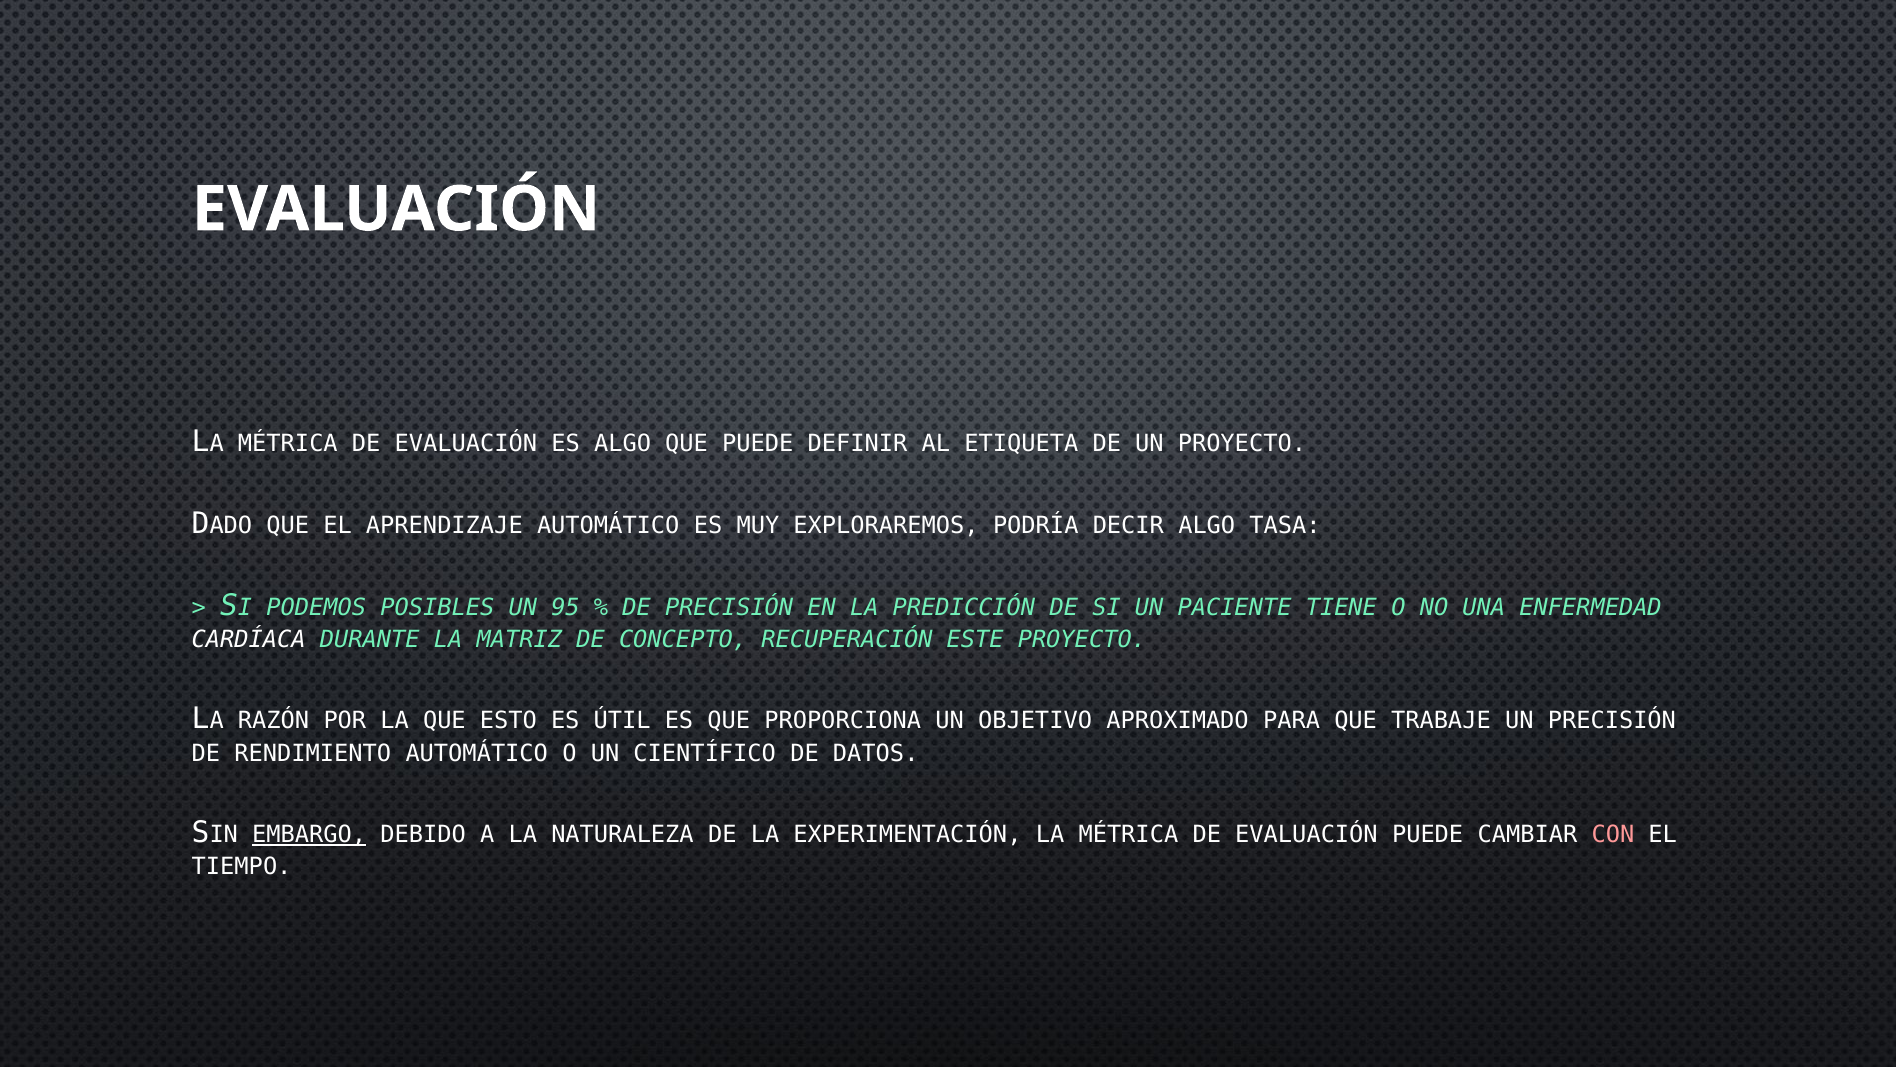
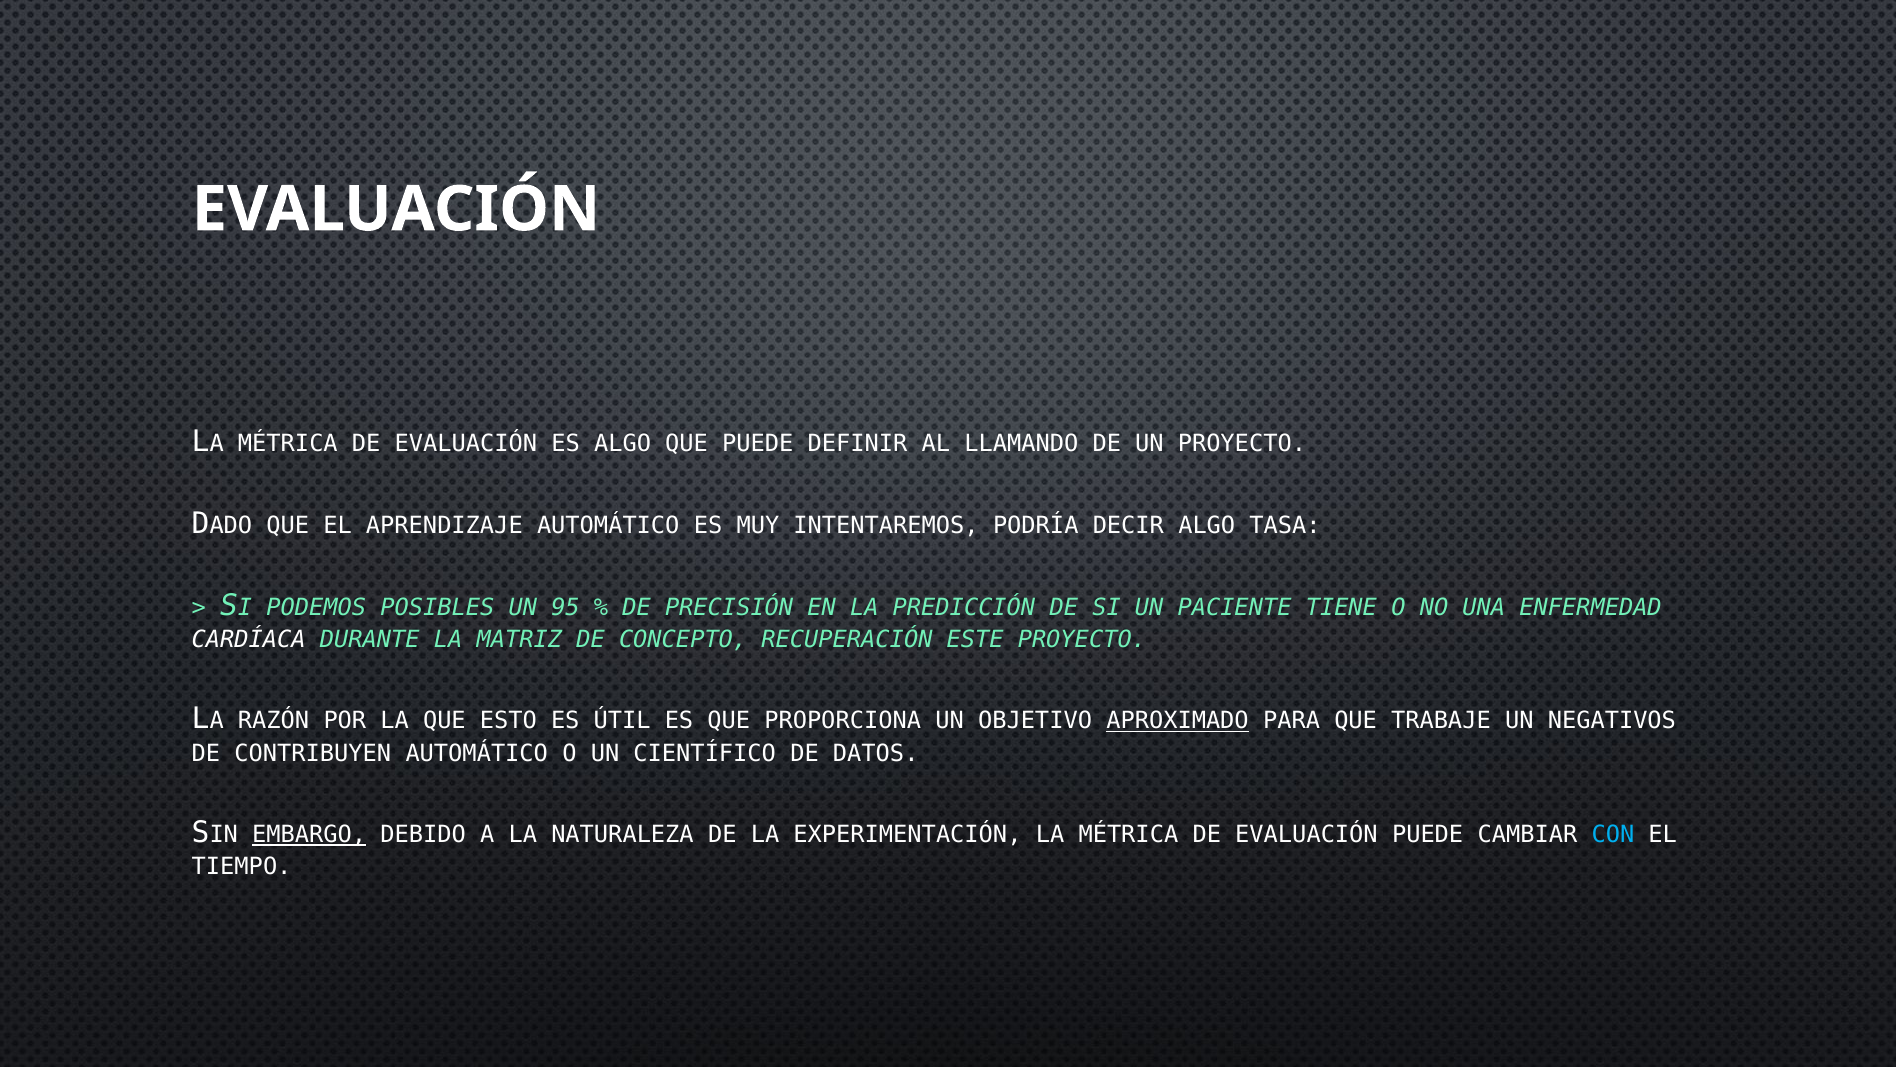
ETIQUETA: ETIQUETA -> LLAMANDO (1021, 444)
EXPLORAREMOS: EXPLORAREMOS -> INTENTAREMOS (886, 525)
APROXIMADO underline: none -> present (1178, 721)
UN PRECISIÓN: PRECISIÓN -> NEGATIVOS (1612, 721)
RENDIMIENTO: RENDIMIENTO -> CONTRIBUYEN (313, 753)
CON colour: pink -> light blue (1613, 835)
